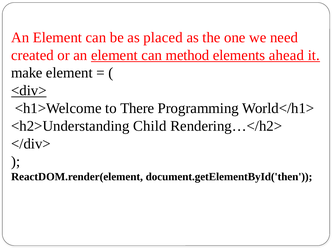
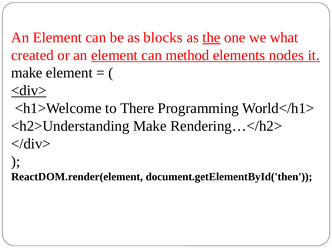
placed: placed -> blocks (163, 37)
the underline: none -> present (211, 37)
need: need -> what (284, 37)
ahead: ahead -> nodes (286, 55)
<h2>Understanding Child: Child -> Make (150, 126)
